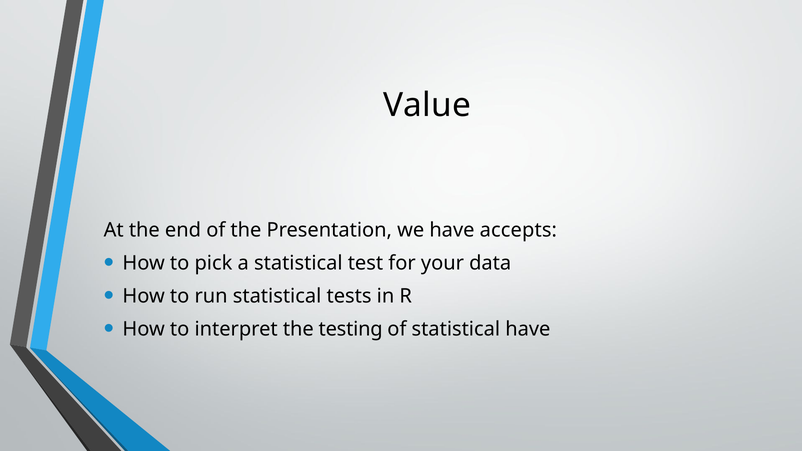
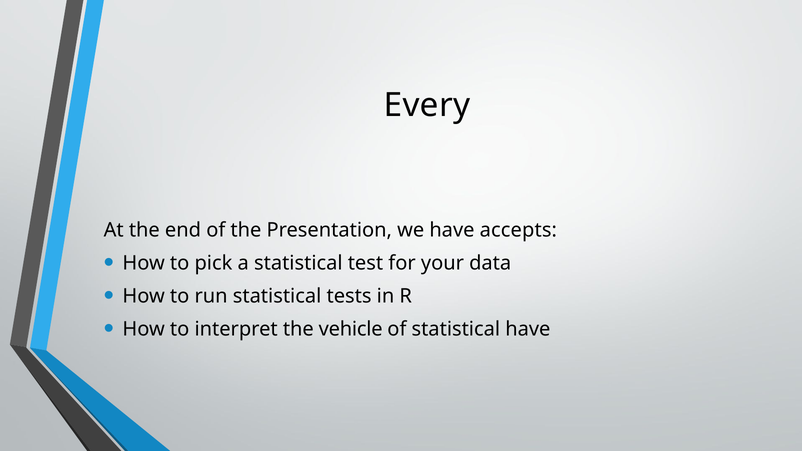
Value: Value -> Every (427, 105)
testing: testing -> vehicle (351, 329)
